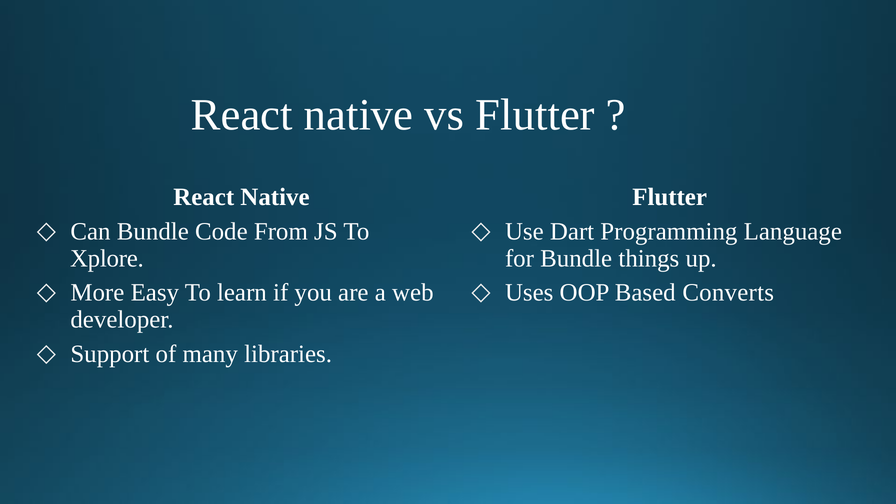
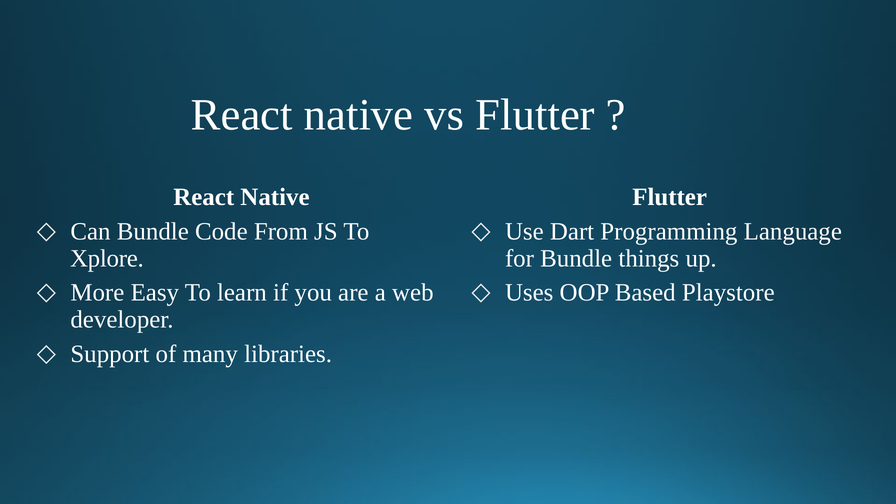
Converts: Converts -> Playstore (728, 293)
